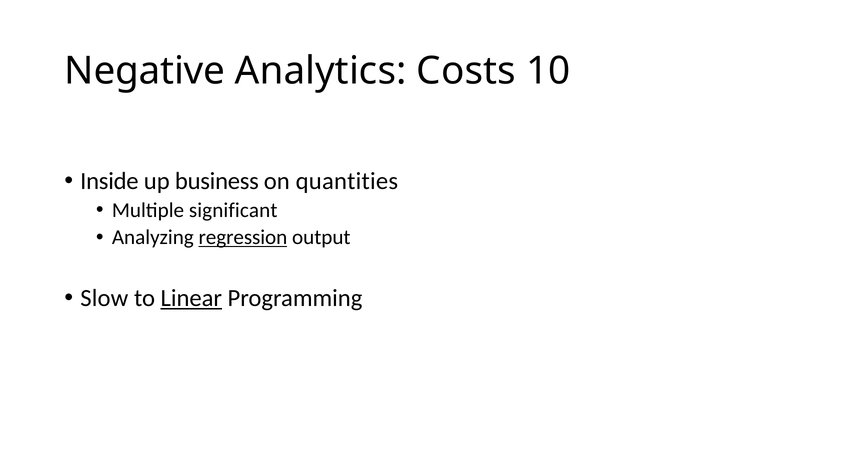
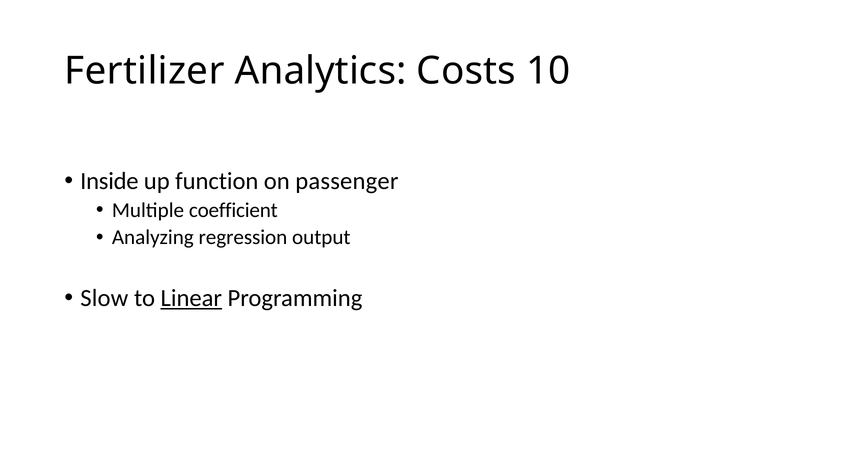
Negative: Negative -> Fertilizer (144, 71)
business: business -> function (217, 181)
quantities: quantities -> passenger (347, 181)
significant: significant -> coefficient (233, 210)
regression underline: present -> none (243, 238)
